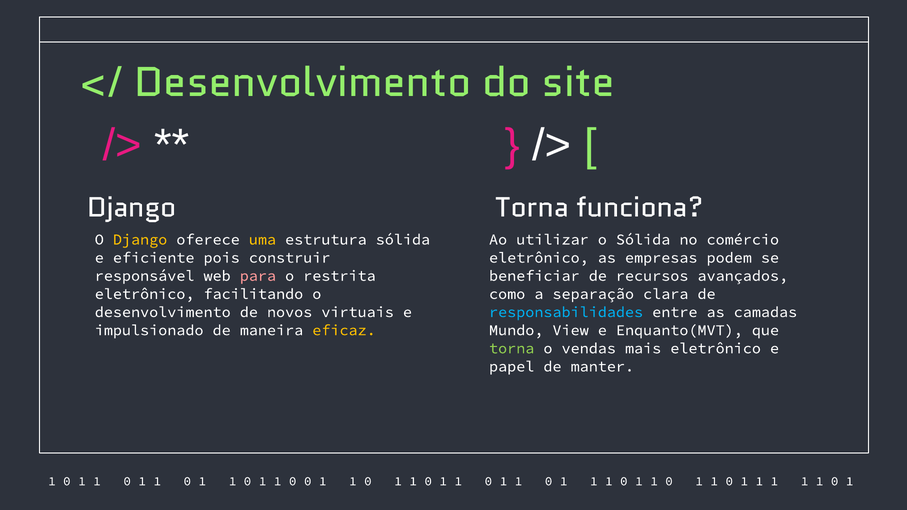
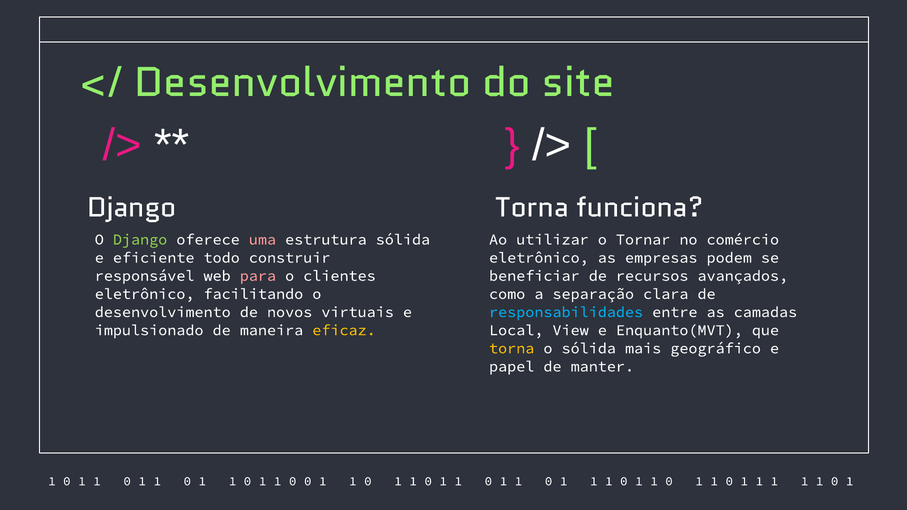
Django colour: yellow -> light green (140, 240)
uma colour: yellow -> pink (262, 240)
o Sólida: Sólida -> Tornar (643, 240)
pois: pois -> todo (222, 258)
restrita: restrita -> clientes (339, 276)
Mundo: Mundo -> Local (516, 330)
torna colour: light green -> yellow (512, 348)
o vendas: vendas -> sólida (589, 348)
mais eletrônico: eletrônico -> geográfico (716, 348)
